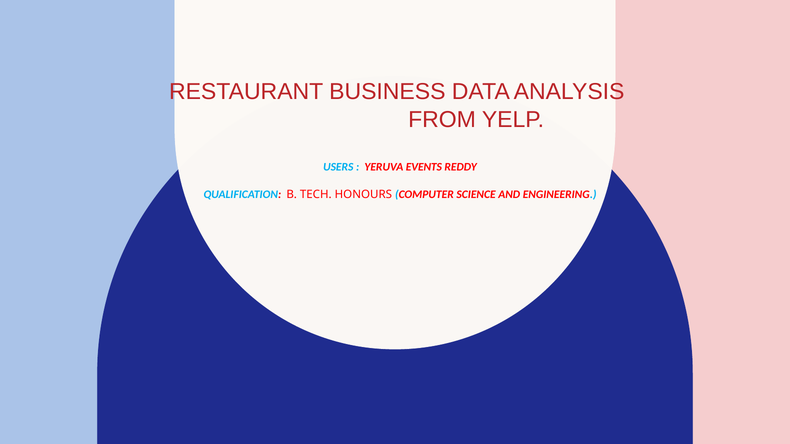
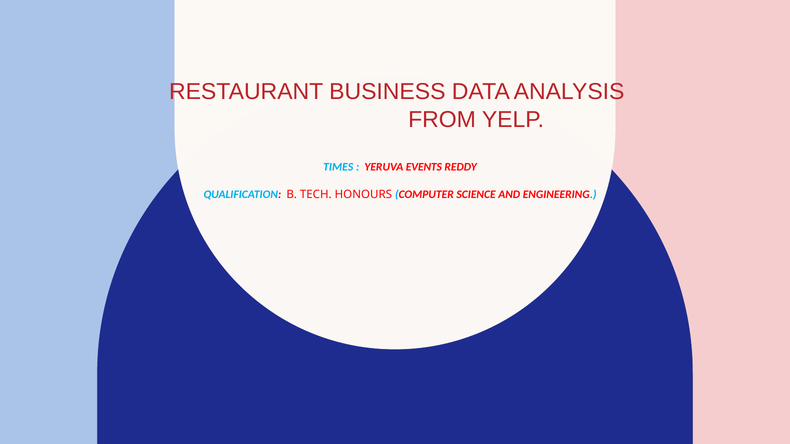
USERS: USERS -> TIMES (338, 167)
